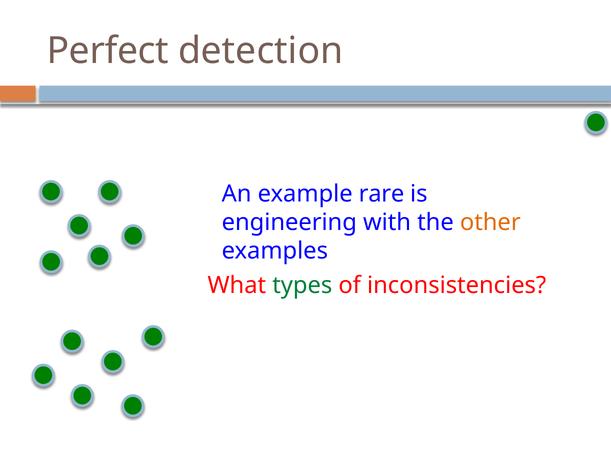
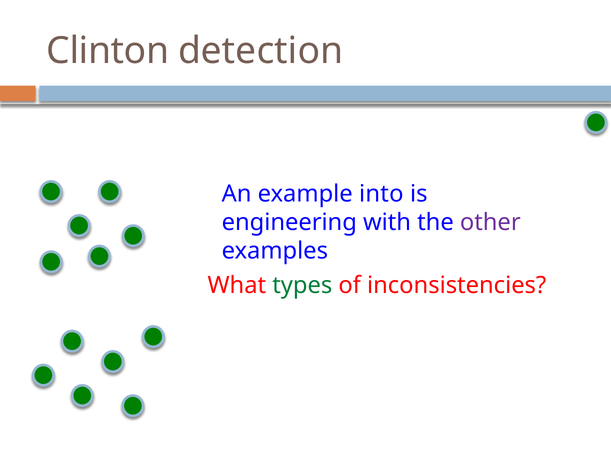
Perfect: Perfect -> Clinton (108, 51)
rare: rare -> into (381, 193)
other colour: orange -> purple (490, 222)
